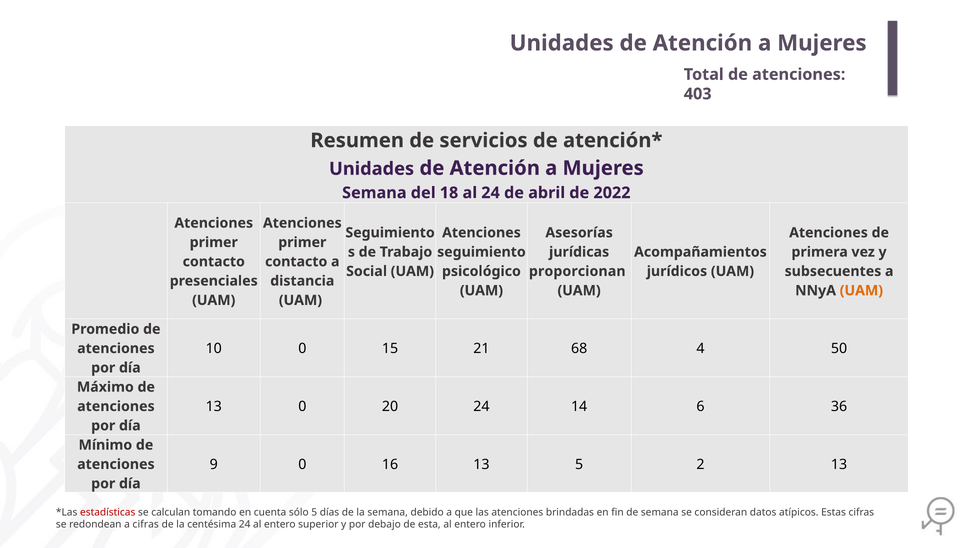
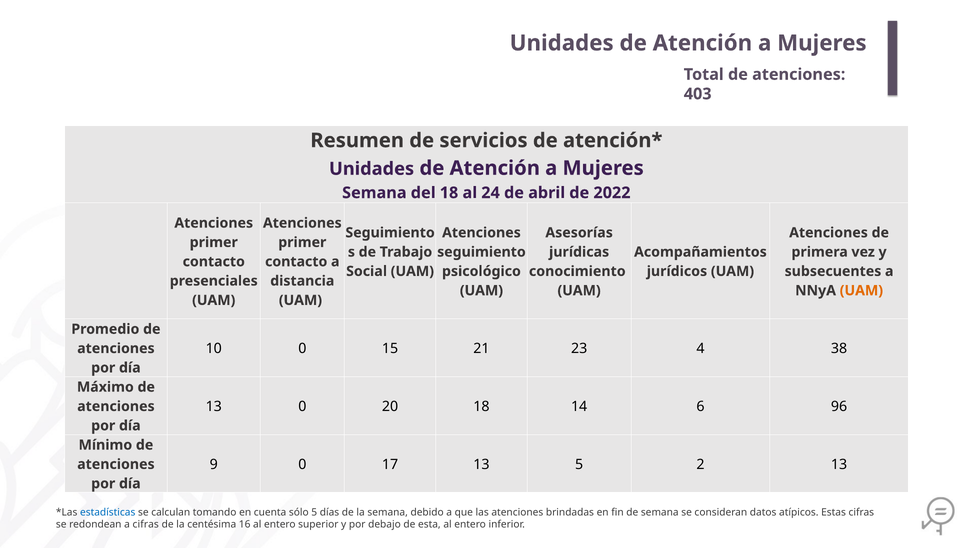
proporcionan: proporcionan -> conocimiento (577, 271)
68: 68 -> 23 (579, 348)
50: 50 -> 38 (839, 348)
20 24: 24 -> 18 (481, 406)
36: 36 -> 96 (839, 406)
16: 16 -> 17 (390, 464)
estadísticas colour: red -> blue (108, 512)
centésima 24: 24 -> 16 (245, 524)
